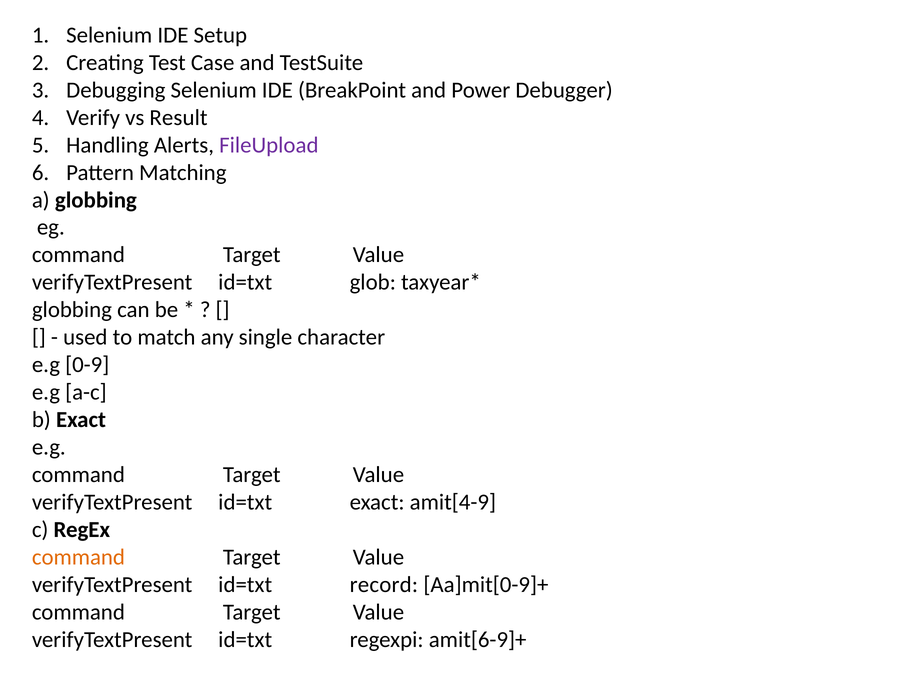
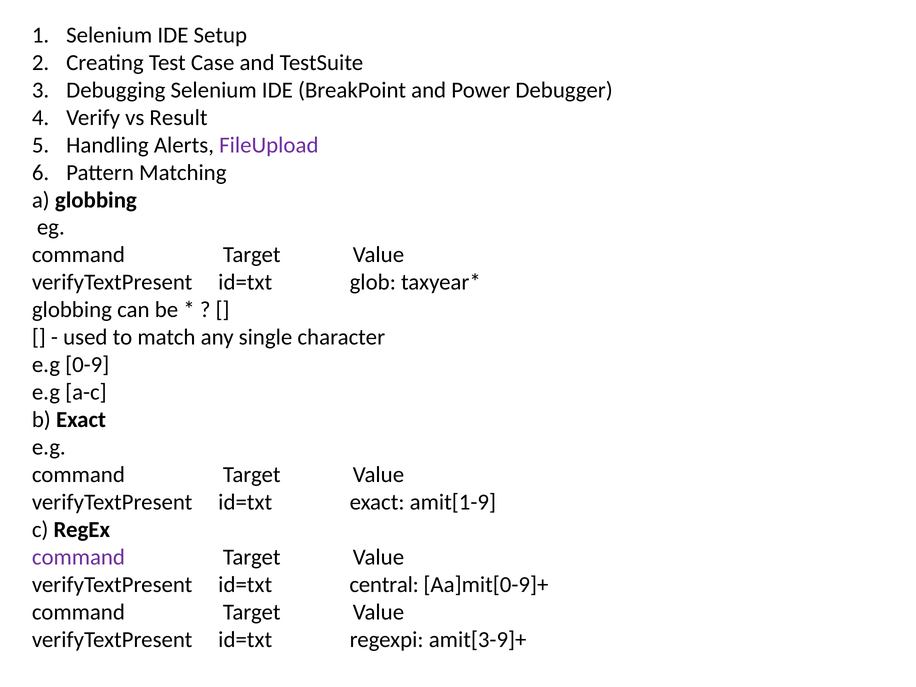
amit[4-9: amit[4-9 -> amit[1-9 (453, 502)
command colour: orange -> purple (78, 557)
record: record -> central (384, 585)
amit[6-9]+: amit[6-9]+ -> amit[3-9]+ (478, 640)
